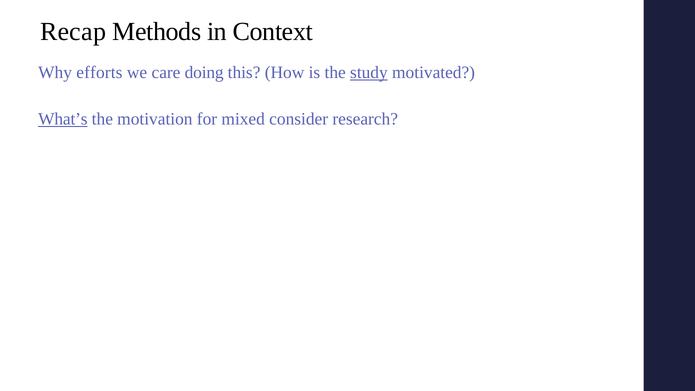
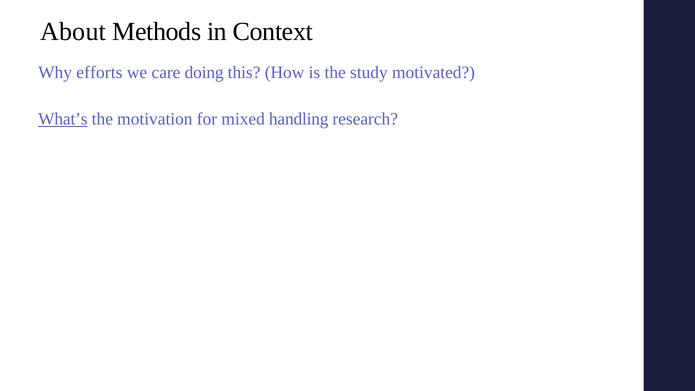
Recap: Recap -> About (73, 32)
study underline: present -> none (369, 73)
consider: consider -> handling (299, 119)
